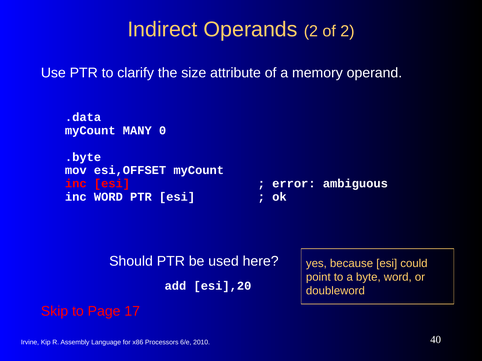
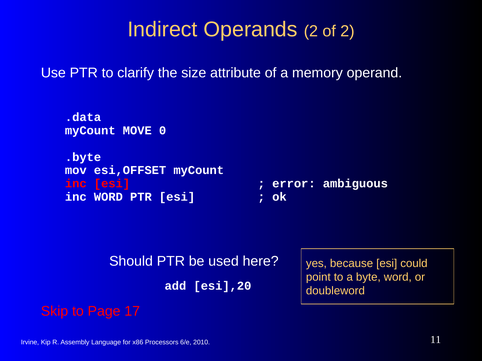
MANY: MANY -> MOVE (137, 131)
40: 40 -> 11 (436, 340)
